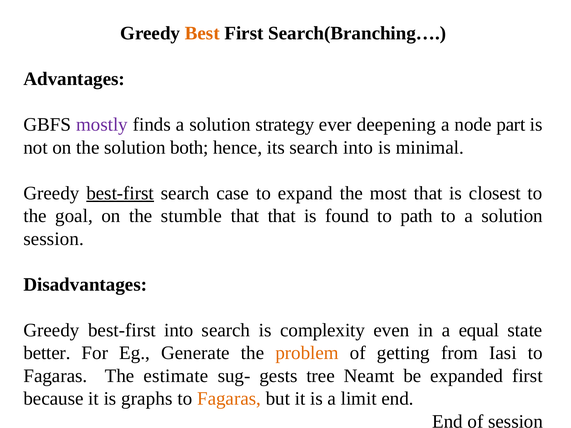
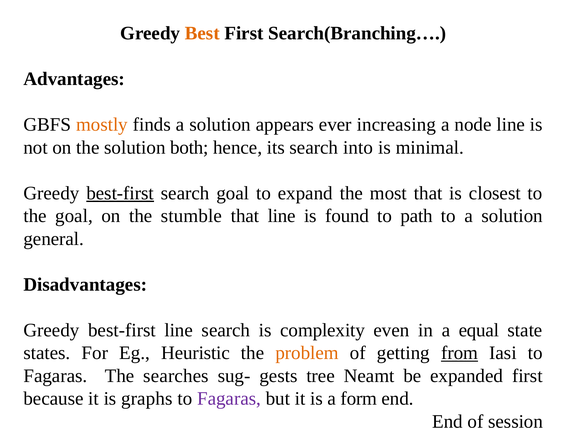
mostly colour: purple -> orange (102, 125)
strategy: strategy -> appears (285, 125)
deepening: deepening -> increasing (396, 125)
node part: part -> line (511, 125)
search case: case -> goal (233, 193)
that that: that -> line (282, 216)
session: session -> general (54, 239)
best-first into: into -> line (179, 330)
better: better -> states (47, 353)
Generate: Generate -> Heuristic (195, 353)
from underline: none -> present (460, 353)
estimate: estimate -> searches (176, 376)
Fagaras colour: orange -> purple (229, 399)
limit: limit -> form (359, 399)
